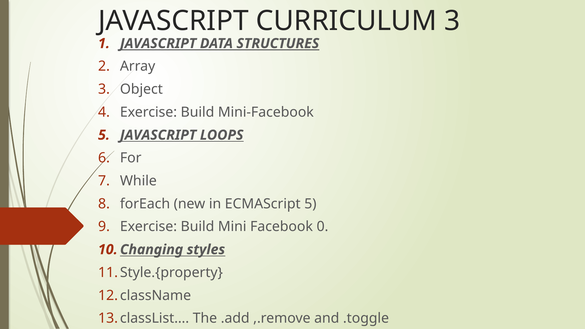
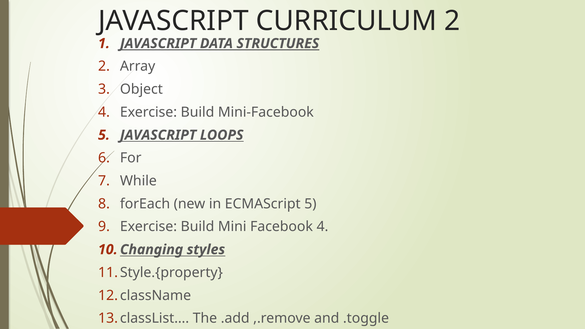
CURRICULUM 3: 3 -> 2 (452, 21)
Facebook 0: 0 -> 4 (322, 227)
